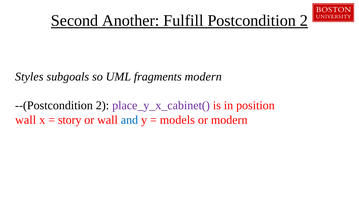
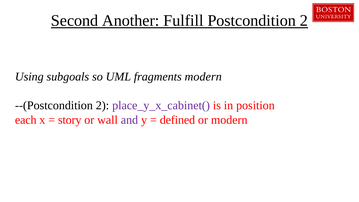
Styles: Styles -> Using (29, 77)
wall: wall -> each (26, 120)
and colour: blue -> purple (129, 120)
models: models -> defined (177, 120)
